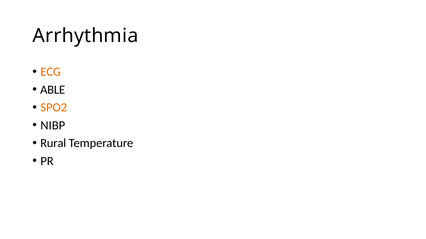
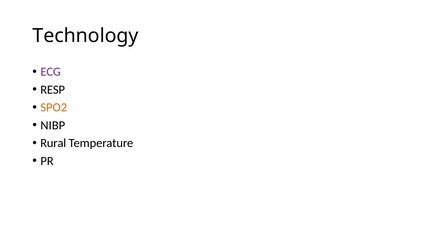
Arrhythmia: Arrhythmia -> Technology (86, 36)
ECG colour: orange -> purple (51, 72)
ABLE: ABLE -> RESP (53, 90)
